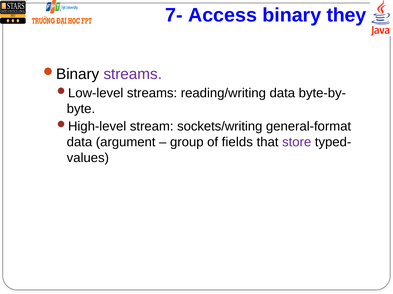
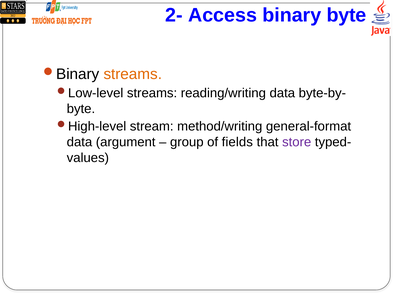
7-: 7- -> 2- (174, 15)
binary they: they -> byte (346, 15)
streams colour: purple -> orange (133, 74)
sockets/writing: sockets/writing -> method/writing (220, 127)
